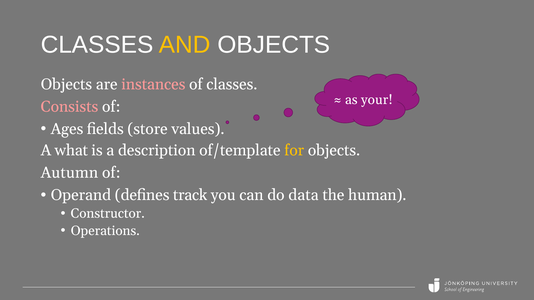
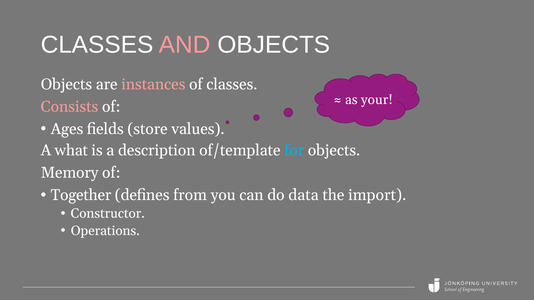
AND colour: yellow -> pink (185, 45)
for colour: yellow -> light blue (294, 151)
Autumn: Autumn -> Memory (70, 173)
Operand: Operand -> Together (81, 195)
track: track -> from (190, 195)
human: human -> import (377, 195)
